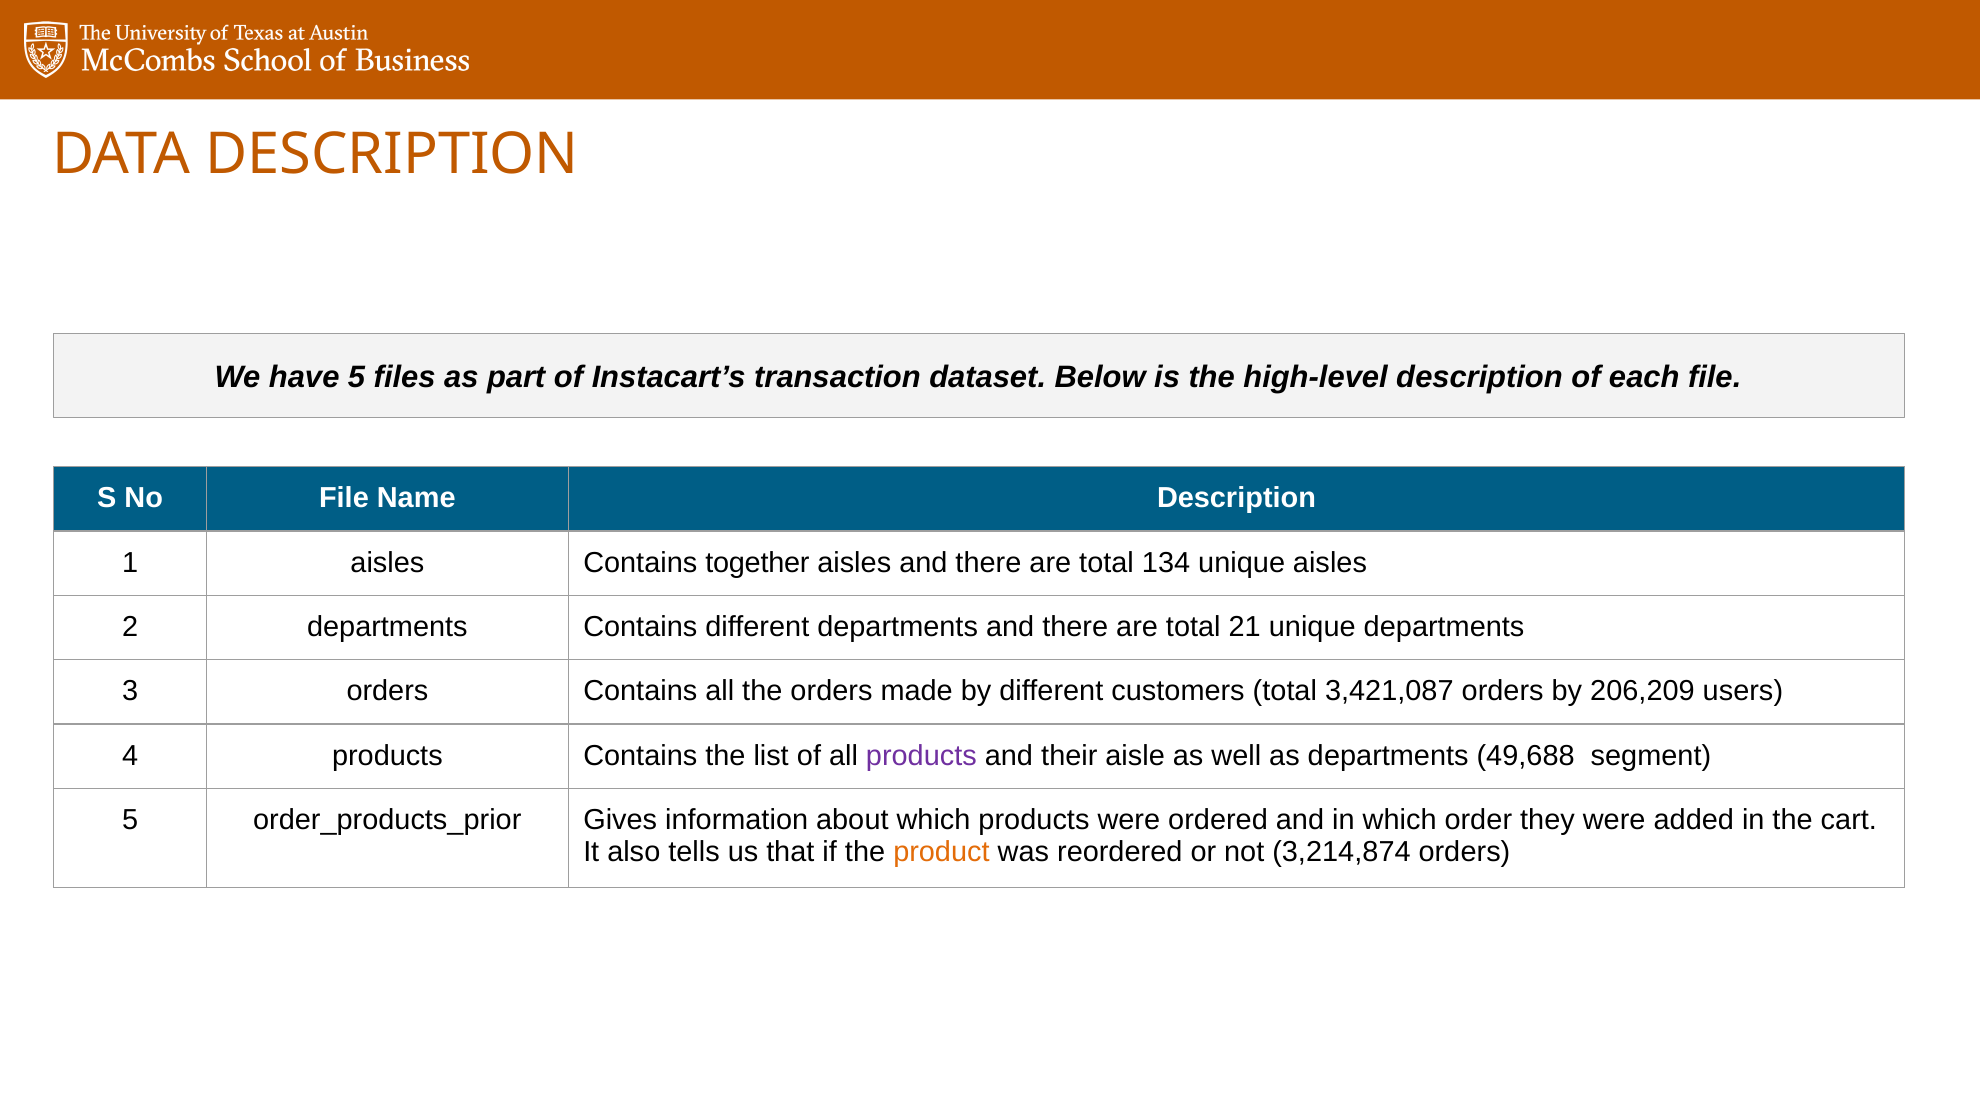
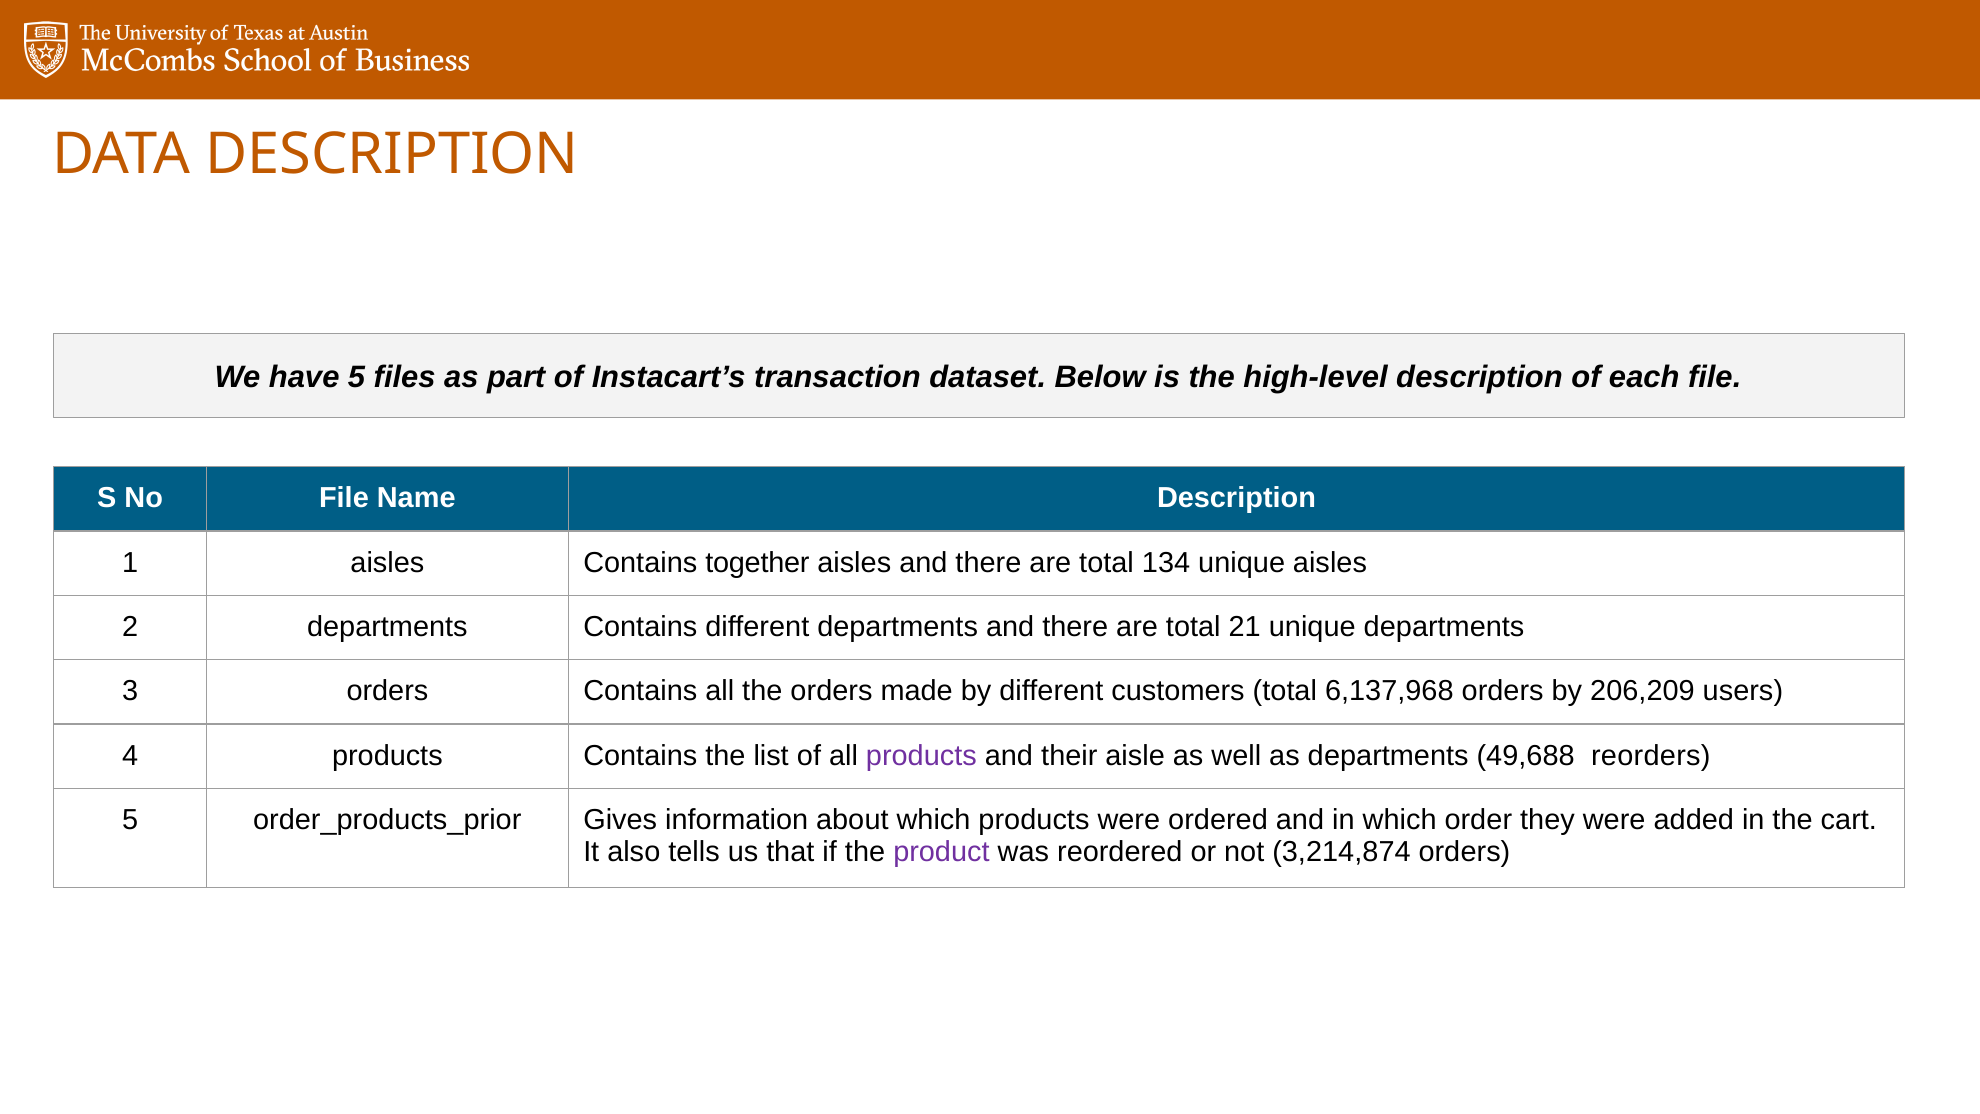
3,421,087: 3,421,087 -> 6,137,968 (1389, 691)
segment: segment -> reorders (1651, 755)
product colour: orange -> purple (941, 852)
